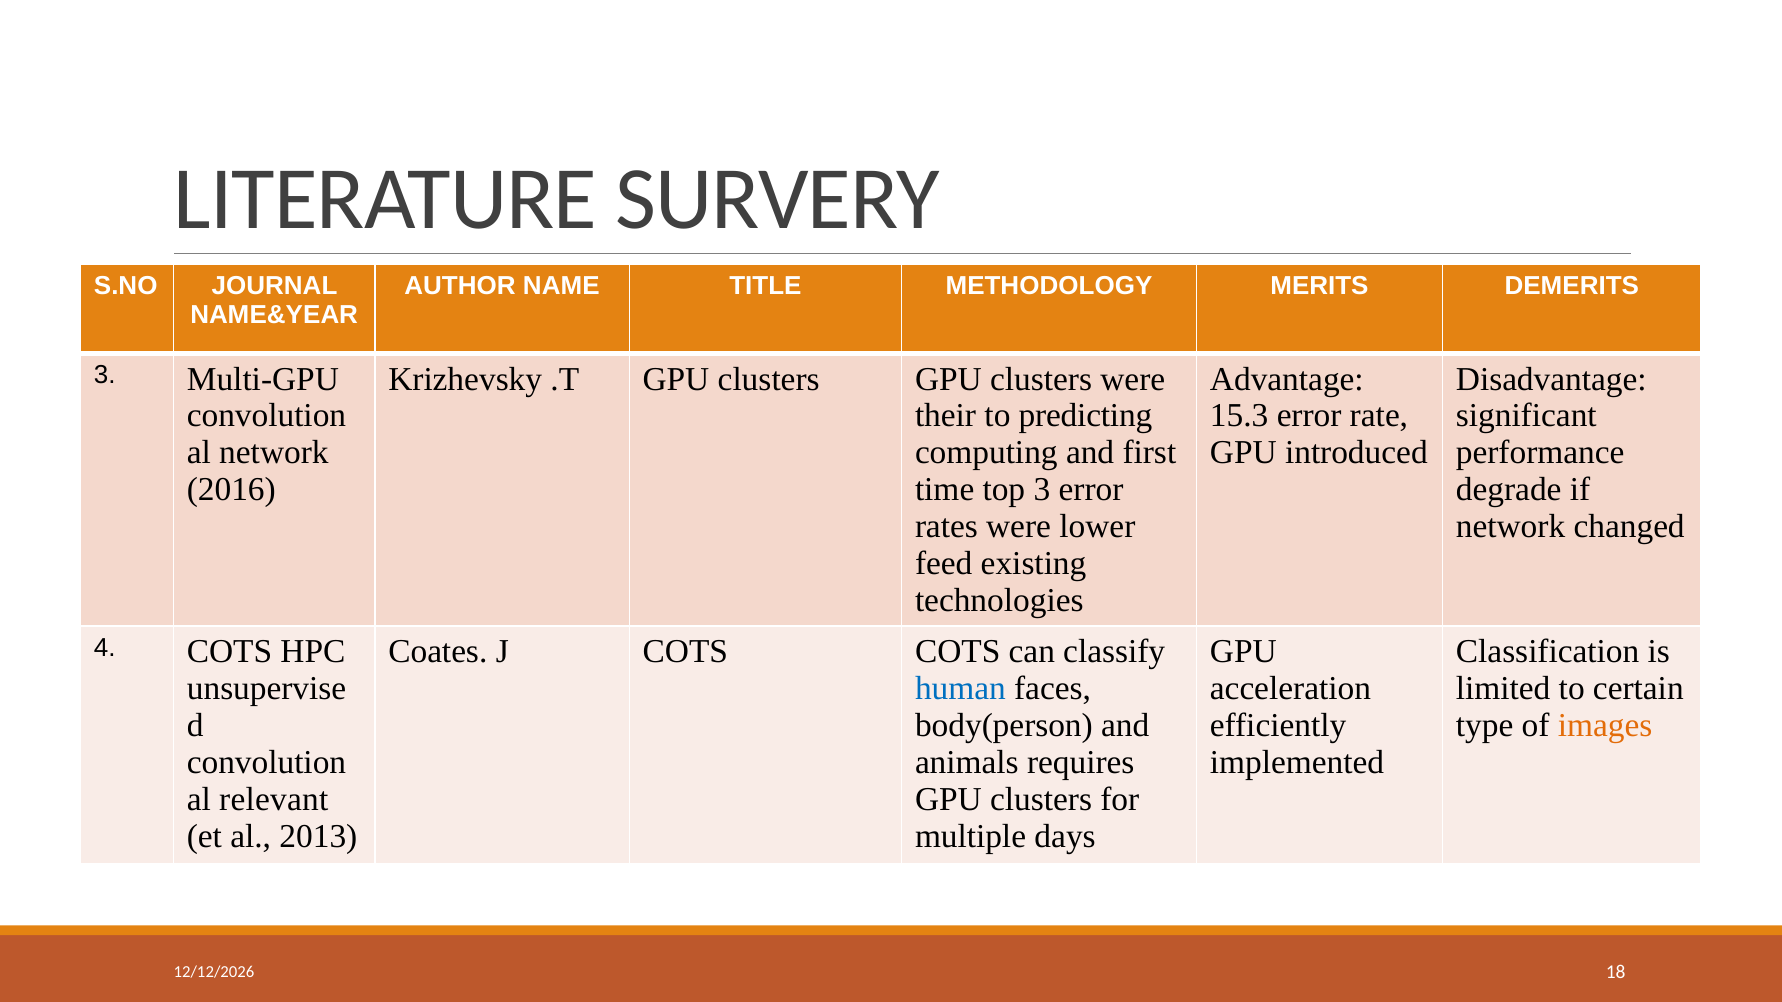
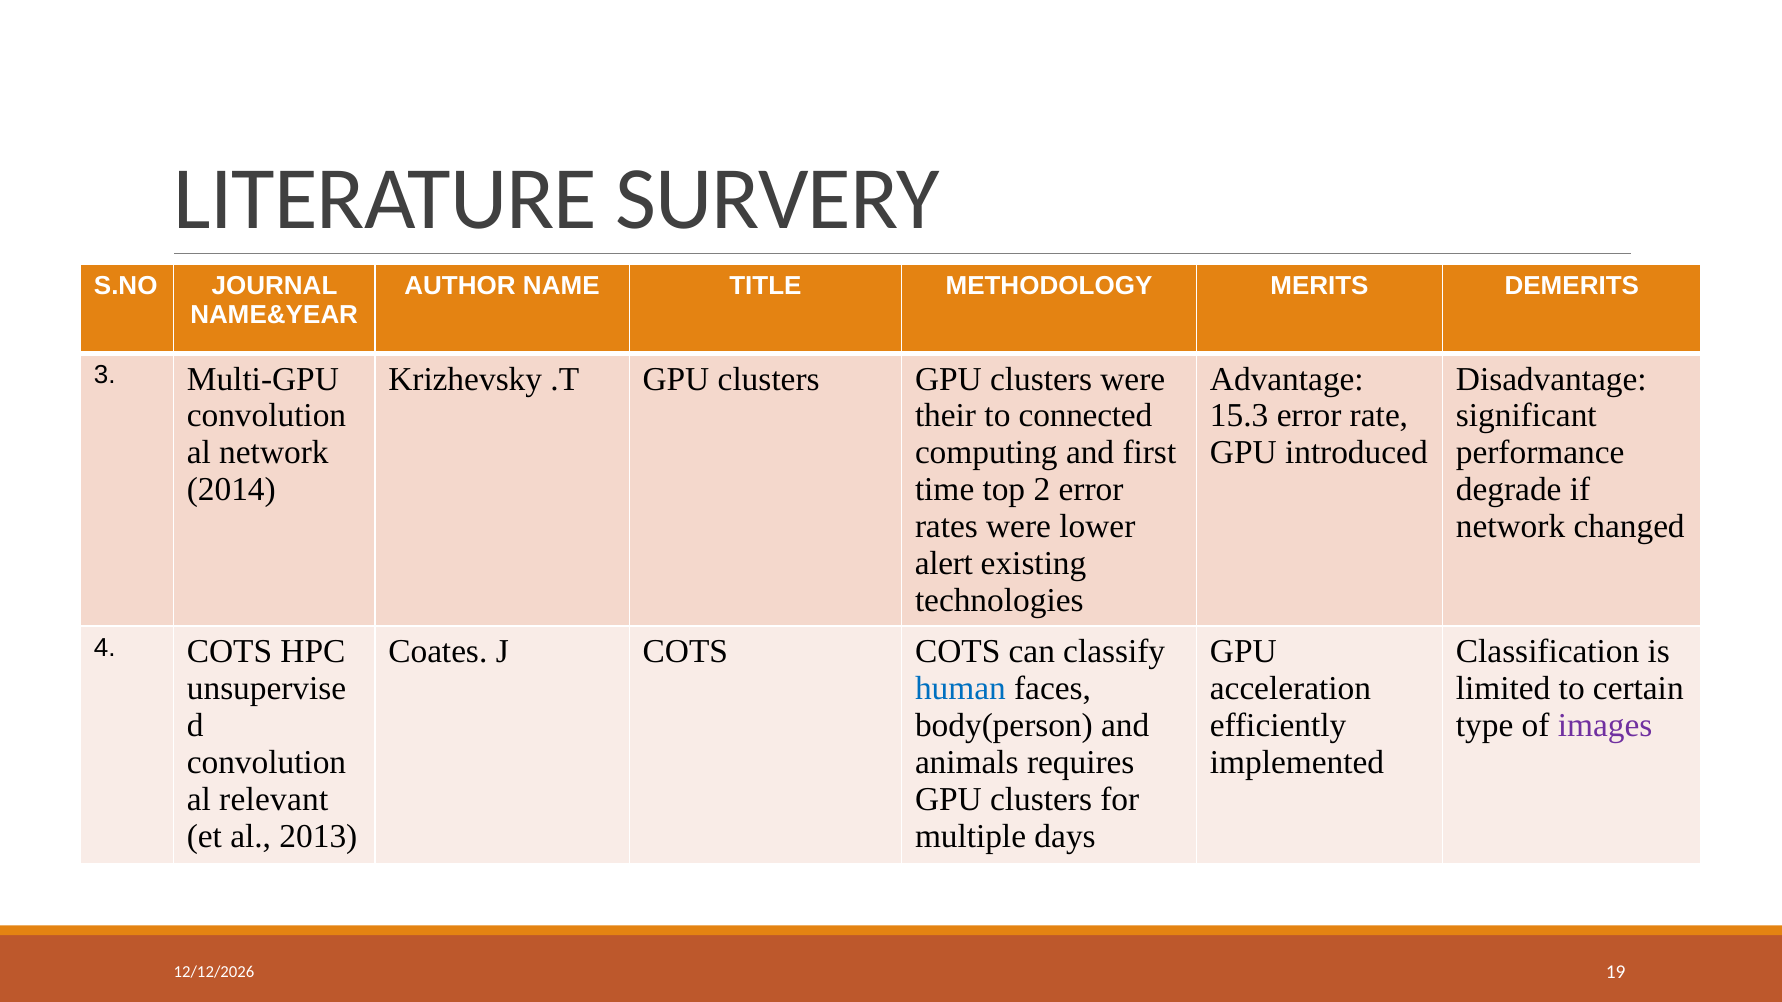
predicting: predicting -> connected (1085, 416)
2016: 2016 -> 2014 (231, 490)
top 3: 3 -> 2 (1042, 490)
feed: feed -> alert (944, 564)
images colour: orange -> purple (1605, 725)
18: 18 -> 19 (1616, 972)
